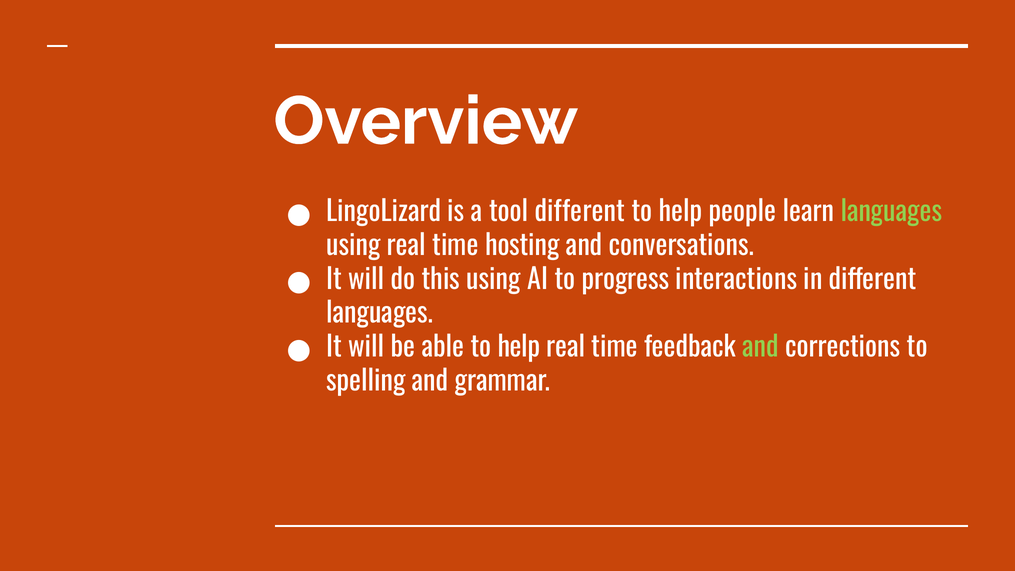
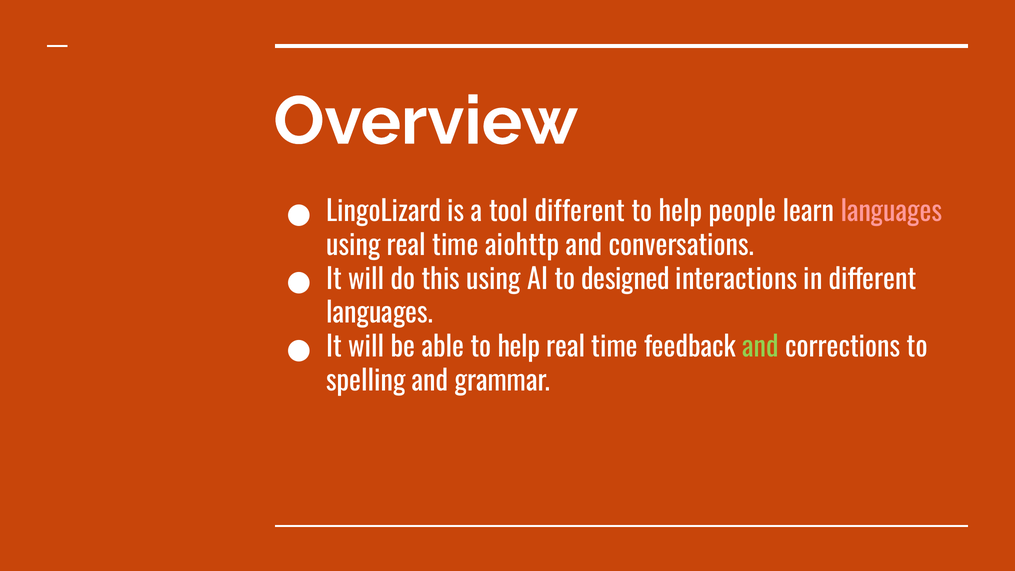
languages colour: light green -> pink (891, 212)
hosting: hosting -> aiohttp (522, 246)
progress: progress -> designed (626, 280)
